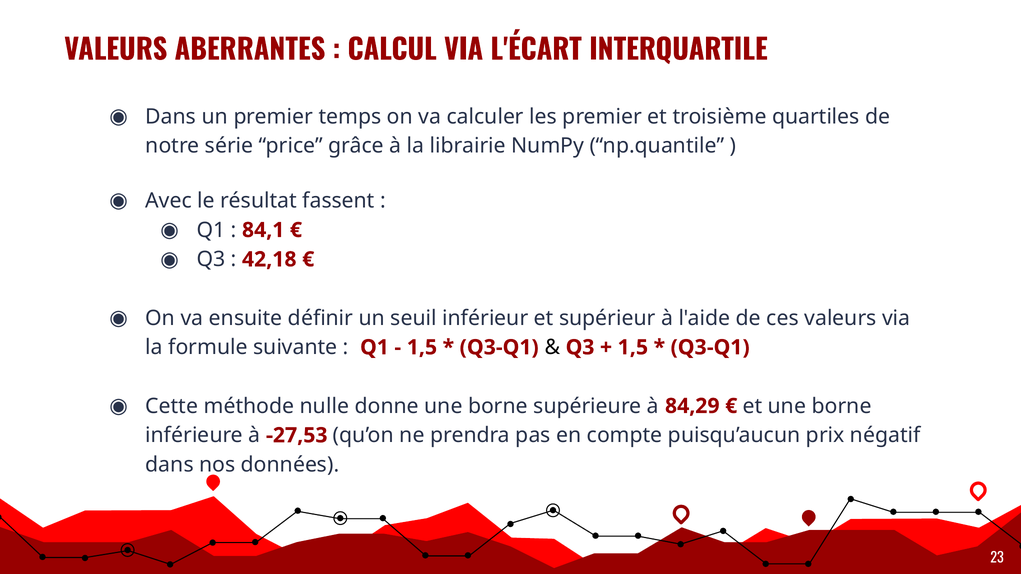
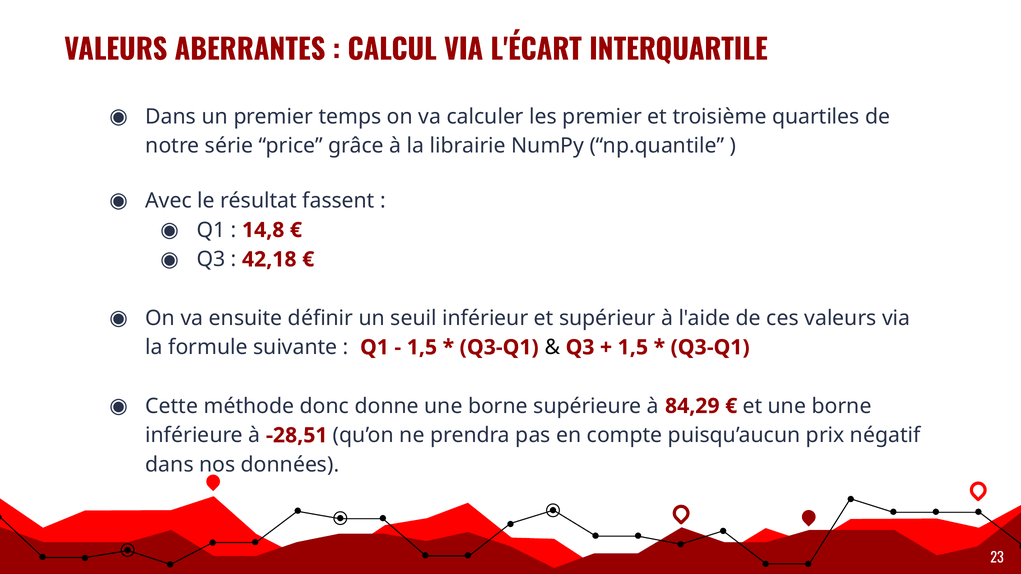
84,1: 84,1 -> 14,8 (263, 230)
nulle: nulle -> donc (324, 406)
-27,53: -27,53 -> -28,51 (297, 436)
